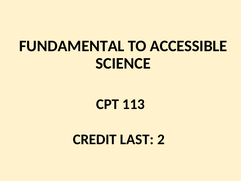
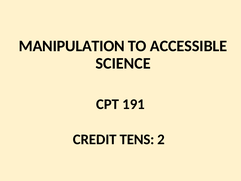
FUNDAMENTAL: FUNDAMENTAL -> MANIPULATION (72, 46)
113: 113 -> 191 (134, 104)
LAST: LAST -> TENS (137, 139)
